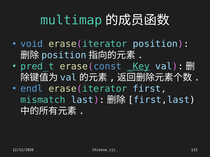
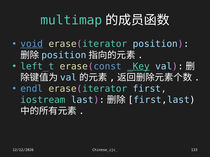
void underline: none -> present (32, 44)
pred_t: pred_t -> left_t (37, 66)
mismatch: mismatch -> iostream (43, 100)
